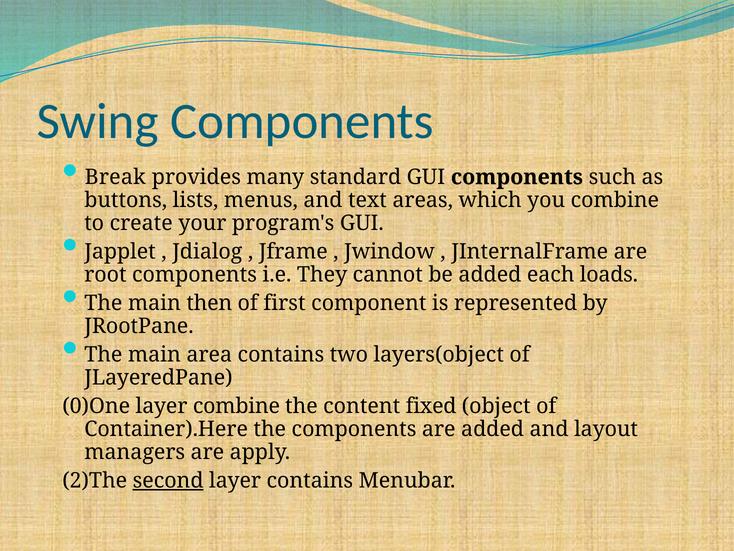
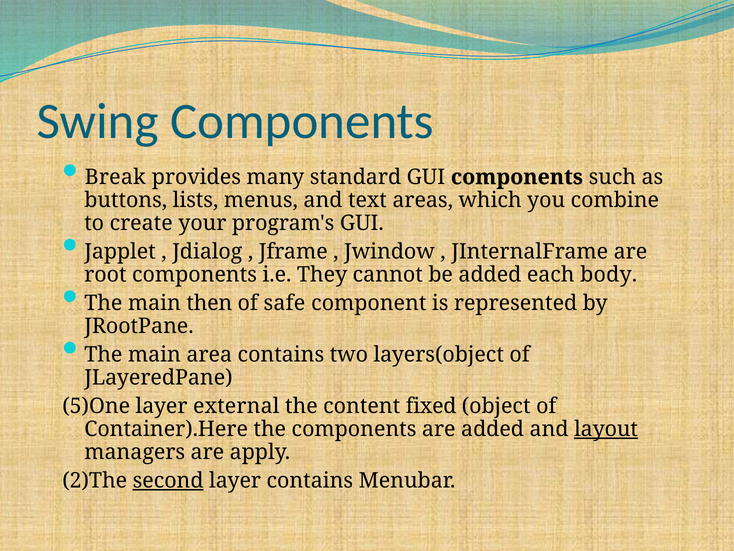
loads: loads -> body (609, 275)
first: first -> safe (284, 303)
0)One: 0)One -> 5)One (96, 406)
layer combine: combine -> external (236, 406)
layout underline: none -> present (606, 429)
